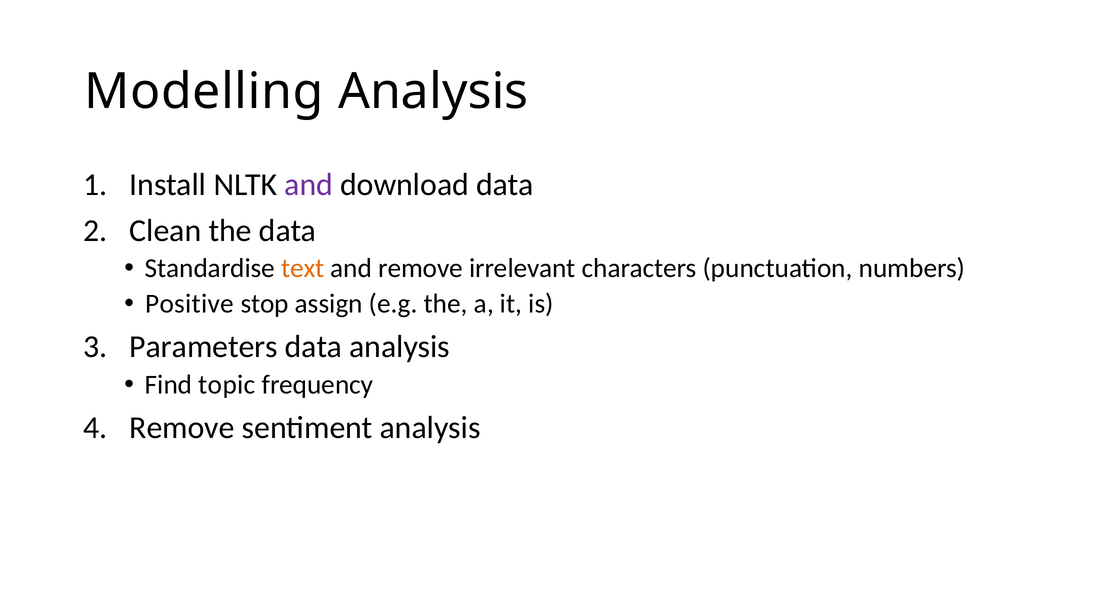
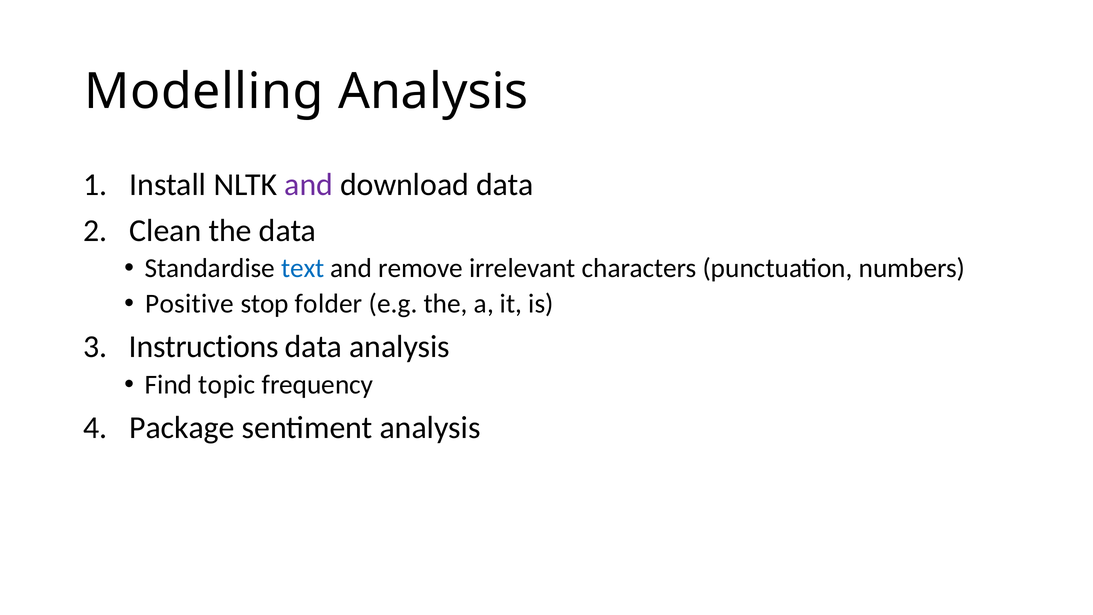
text colour: orange -> blue (303, 268)
assign: assign -> folder (329, 303)
Parameters: Parameters -> Instructions (204, 347)
Remove: Remove -> Package (182, 428)
